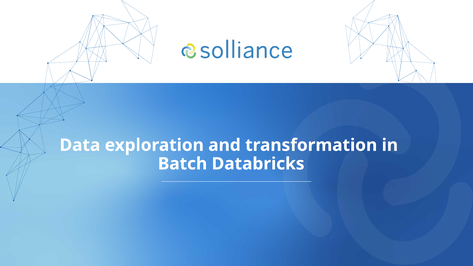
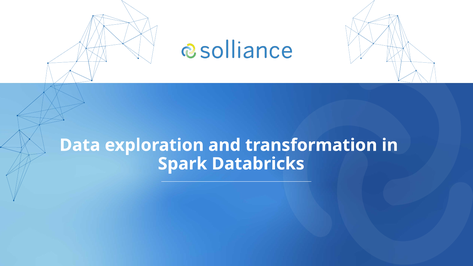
Batch: Batch -> Spark (182, 164)
